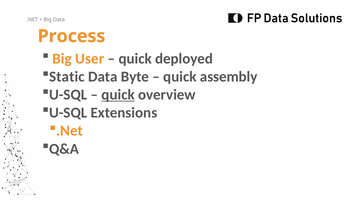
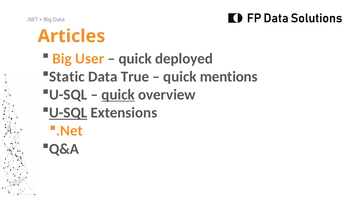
Process: Process -> Articles (71, 36)
Byte: Byte -> True (135, 77)
assembly: assembly -> mentions (229, 77)
U-SQL underline: none -> present (68, 113)
